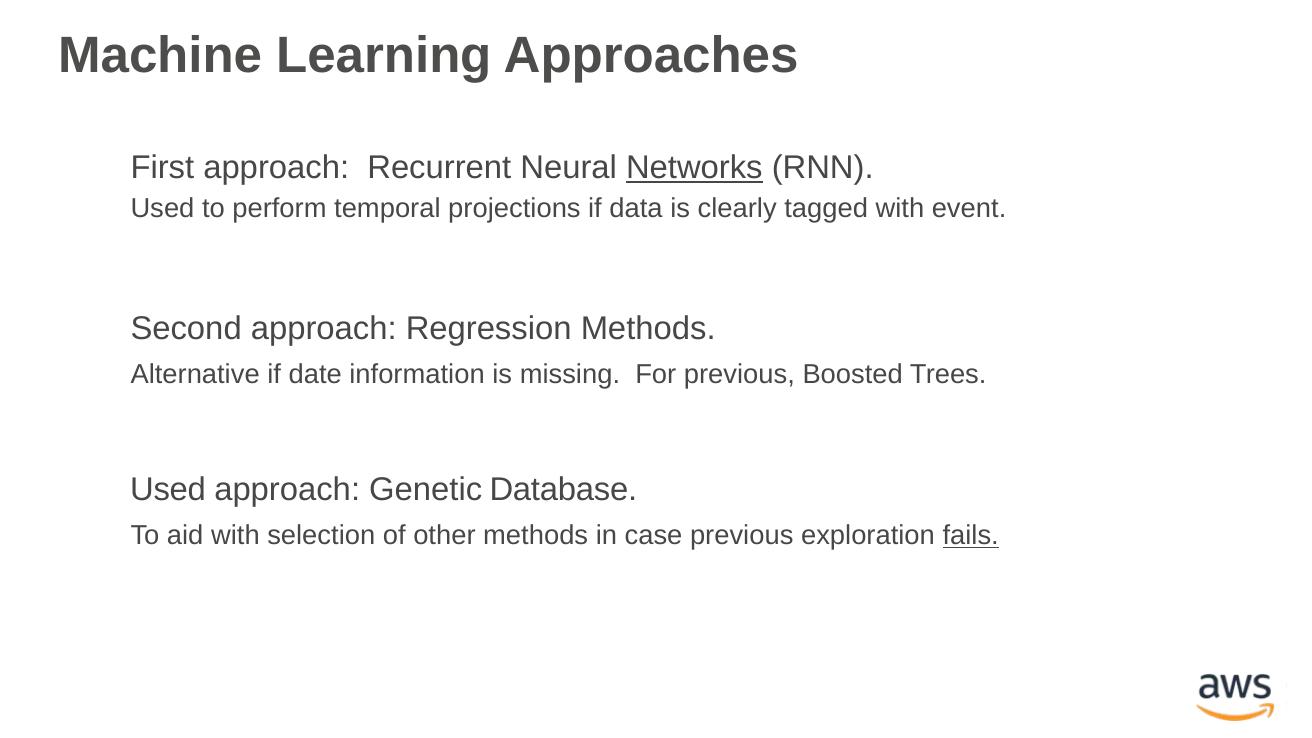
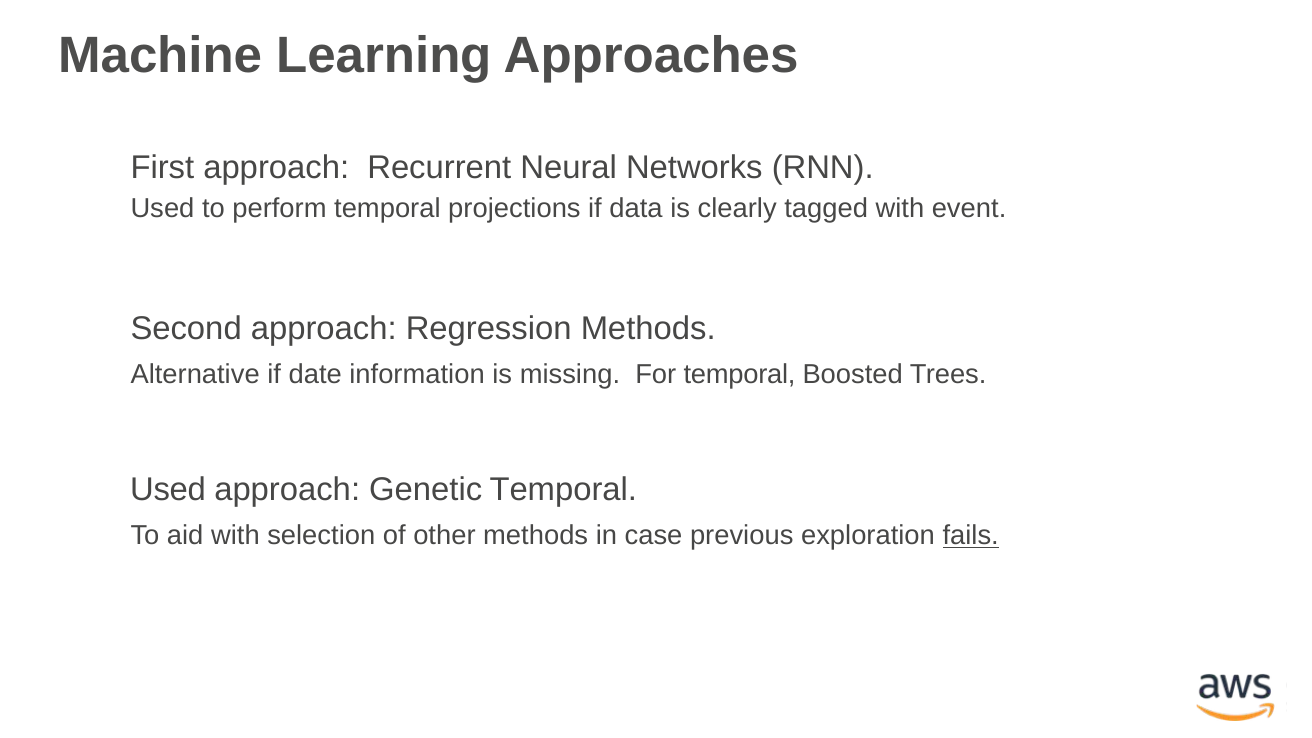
Networks underline: present -> none (694, 168)
For previous: previous -> temporal (740, 375)
Genetic Database: Database -> Temporal (563, 490)
